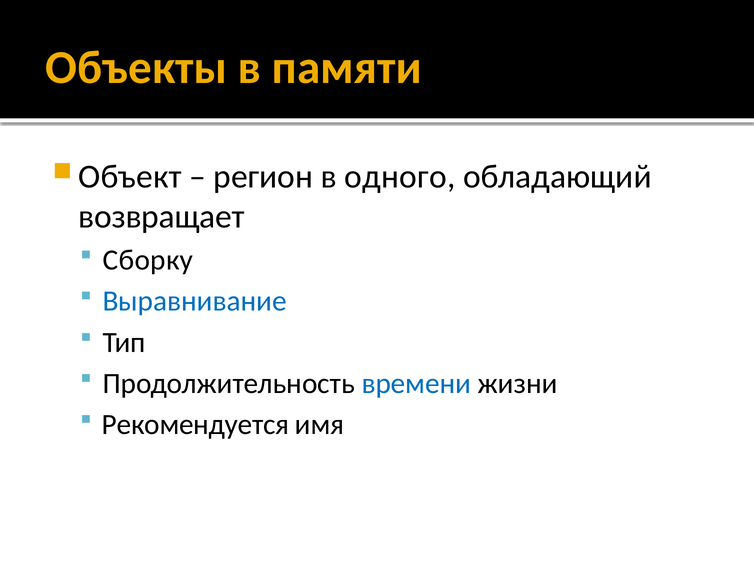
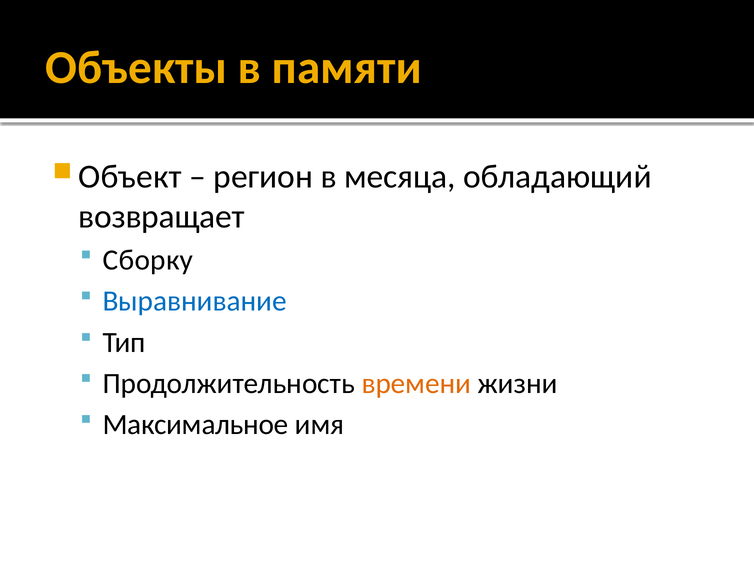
одного: одного -> месяца (400, 176)
времени colour: blue -> orange (416, 383)
Рекомендуется: Рекомендуется -> Максимальное (196, 424)
